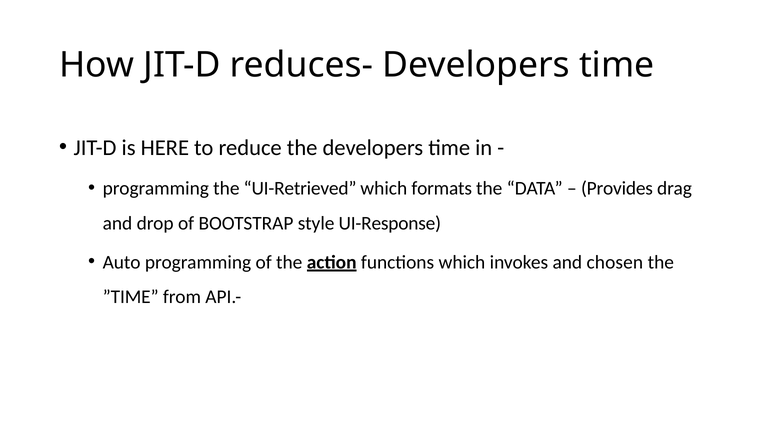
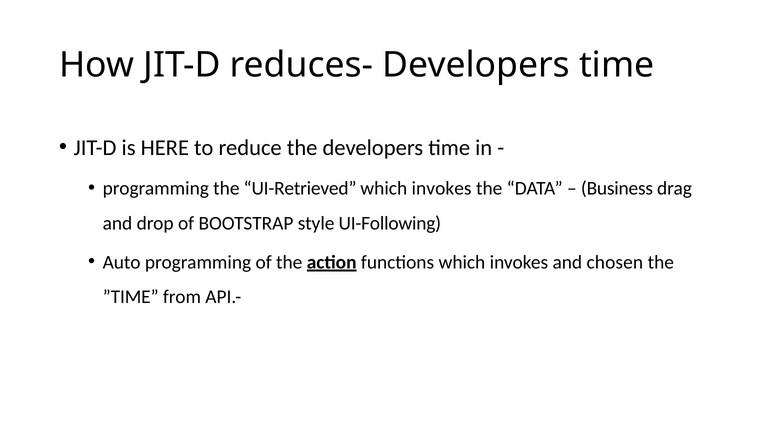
formats: formats -> invokes (442, 188)
Provides: Provides -> Business (617, 188)
UI-Response: UI-Response -> UI-Following (390, 223)
